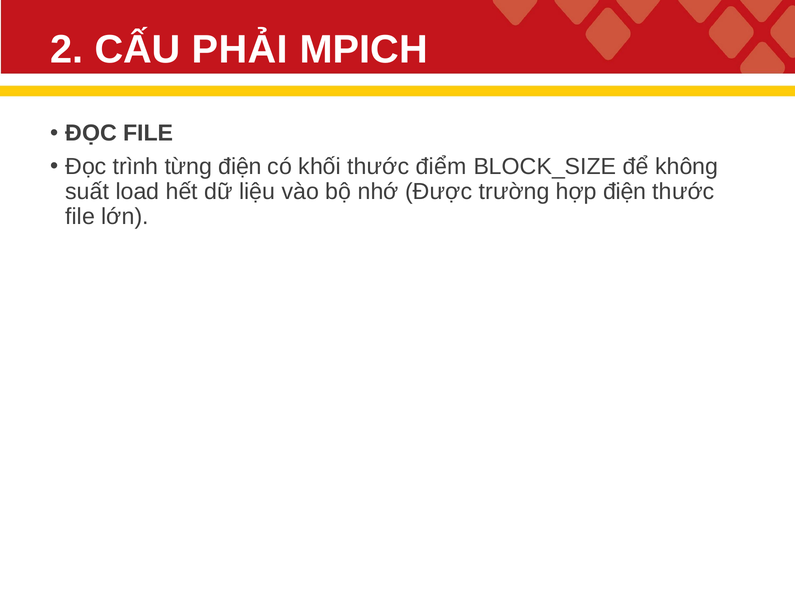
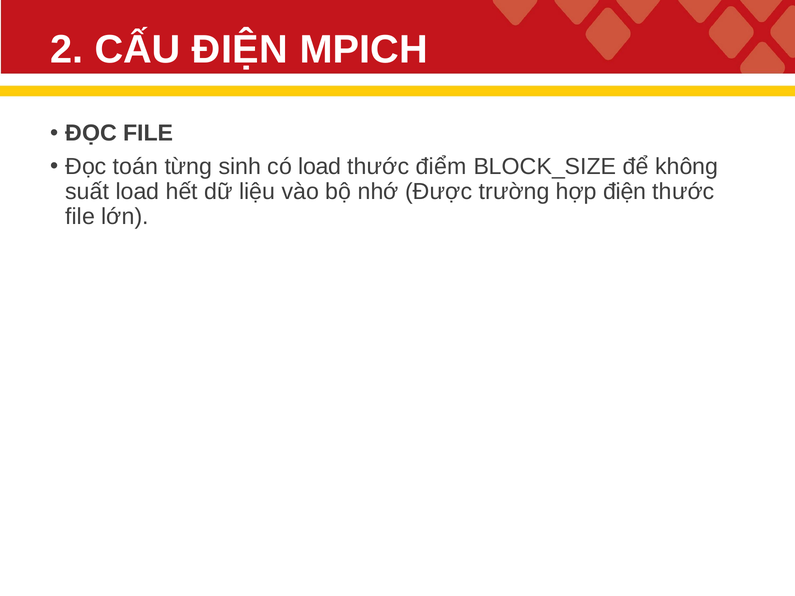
CẤU PHẢI: PHẢI -> ĐIỆN (240, 50)
trình: trình -> toán (135, 167)
từng điện: điện -> sinh (240, 167)
có khối: khối -> load (320, 167)
